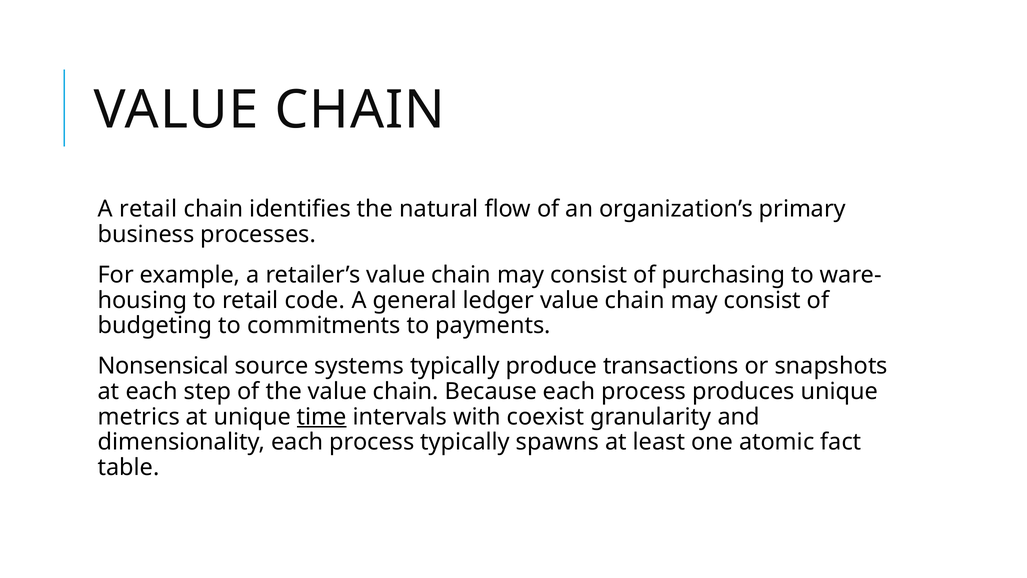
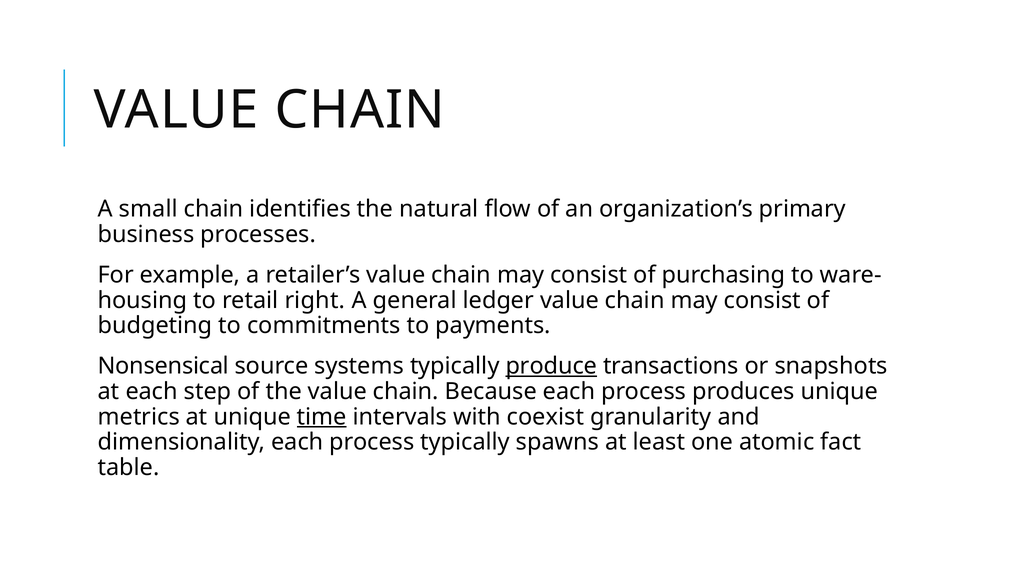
A retail: retail -> small (148, 209)
code: code -> right (315, 300)
produce underline: none -> present (551, 366)
